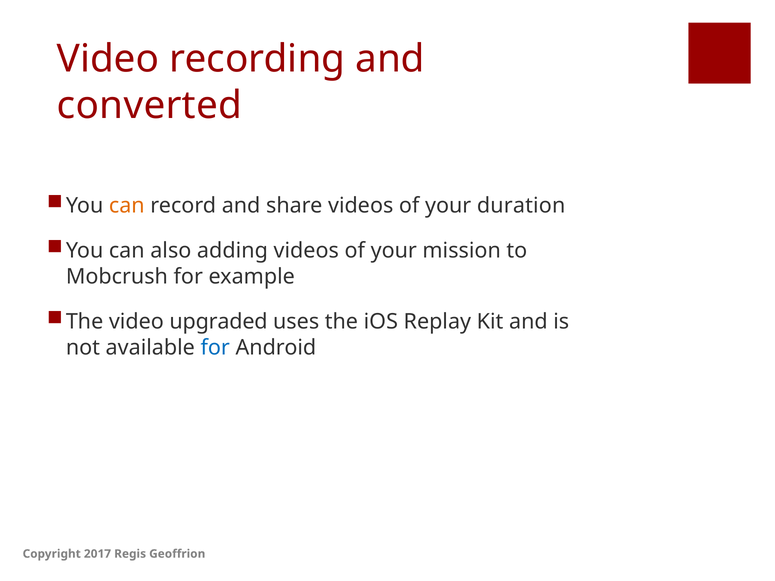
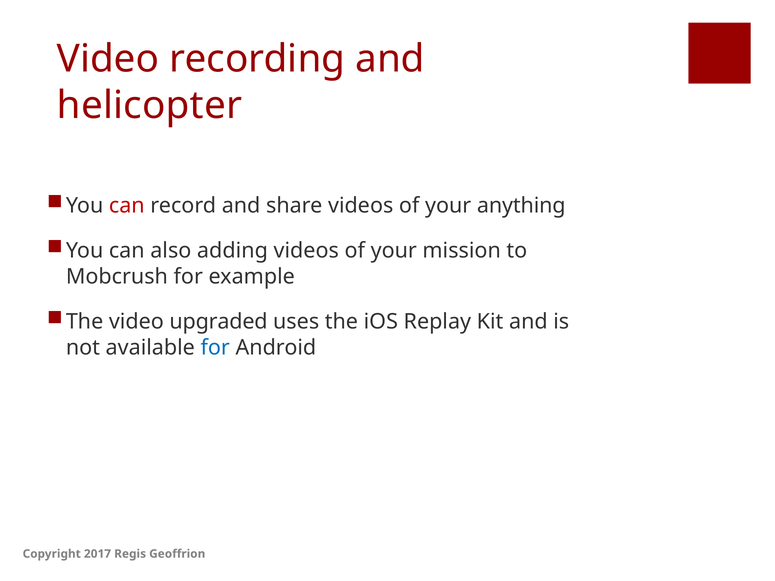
converted: converted -> helicopter (150, 105)
can colour: orange -> red (127, 206)
duration: duration -> anything (521, 206)
